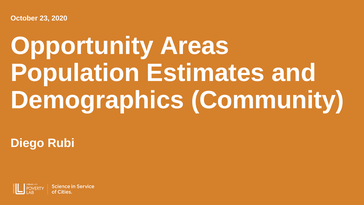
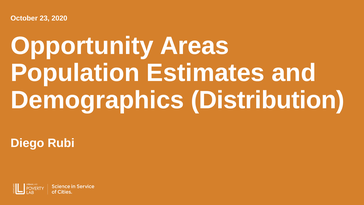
Community: Community -> Distribution (268, 100)
